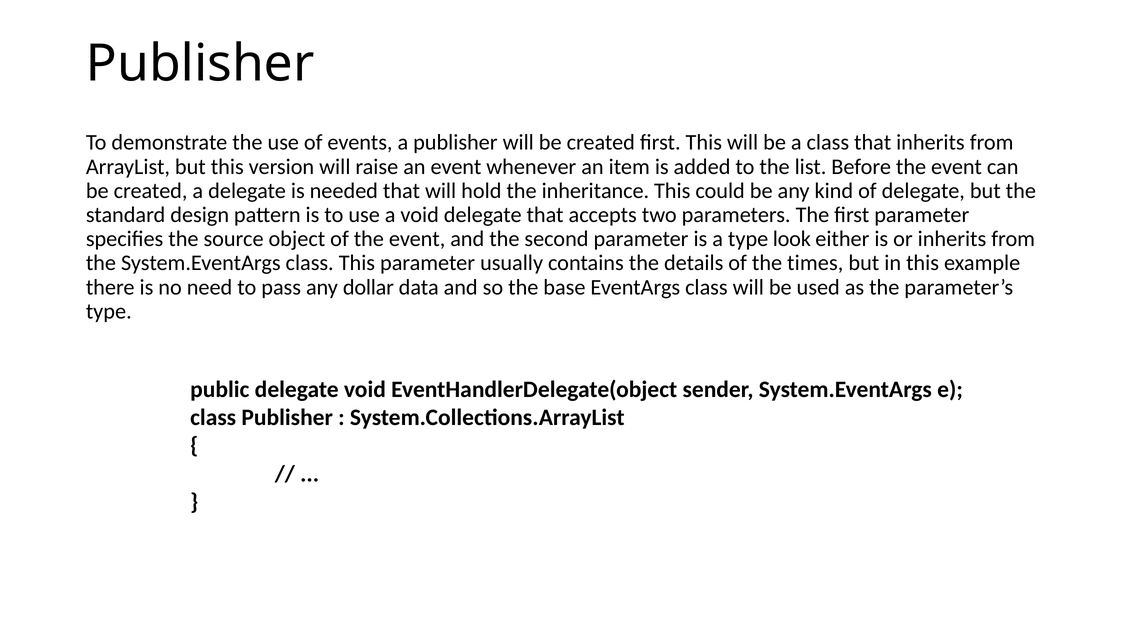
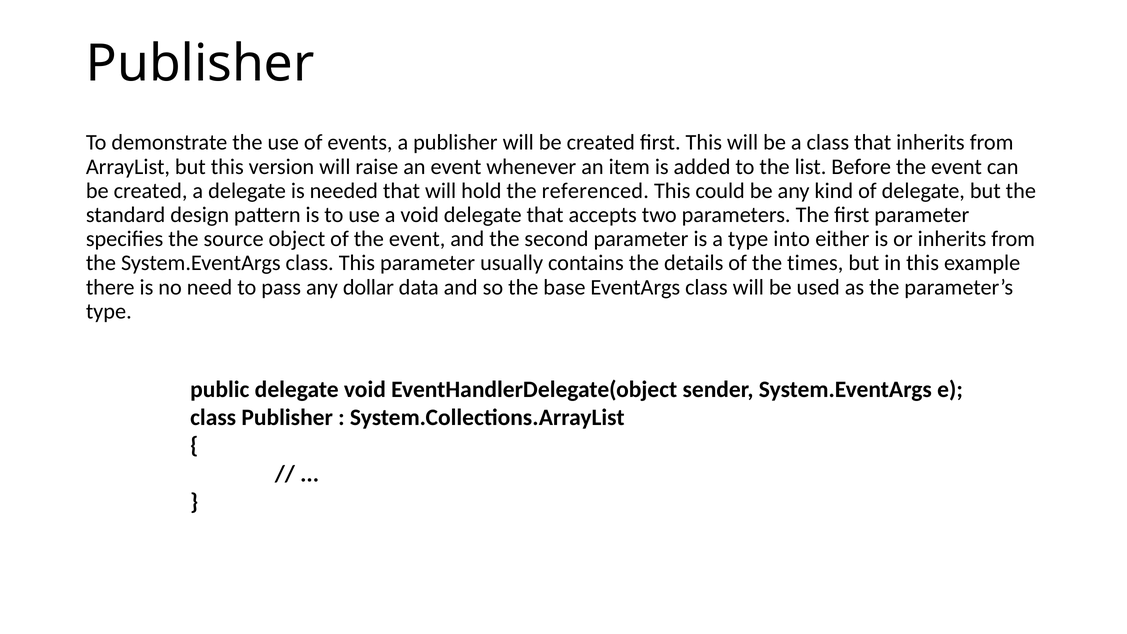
inheritance: inheritance -> referenced (595, 191)
look: look -> into (792, 239)
